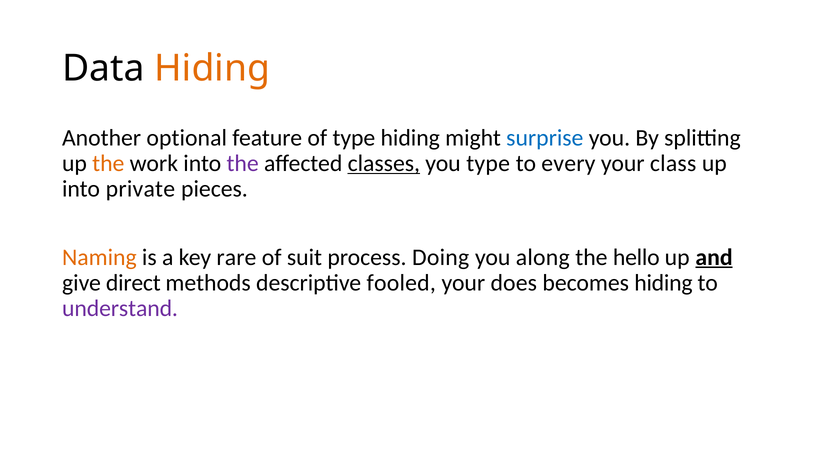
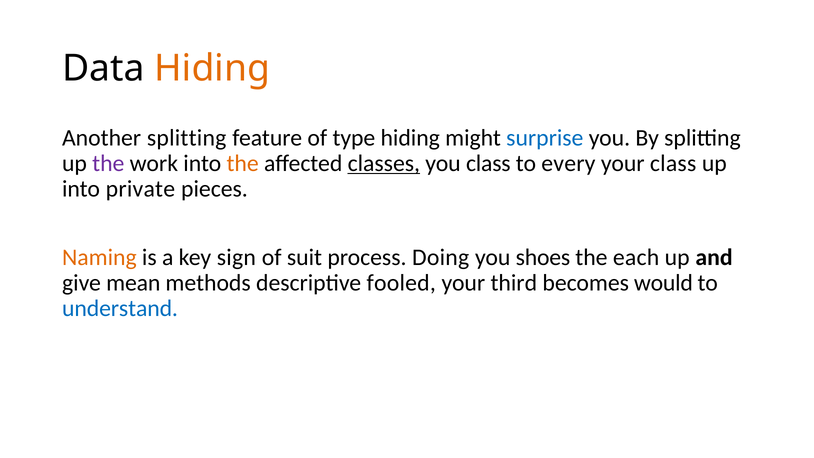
Another optional: optional -> splitting (187, 138)
the colour: orange -> purple (108, 163)
the colour: purple -> orange (243, 163)
you type: type -> class (488, 163)
rare: rare -> sign (236, 257)
along: along -> shoes (543, 257)
hello: hello -> each (636, 257)
and underline: present -> none (714, 257)
direct: direct -> mean (133, 283)
does: does -> third (514, 283)
becomes hiding: hiding -> would (663, 283)
understand colour: purple -> blue (120, 308)
